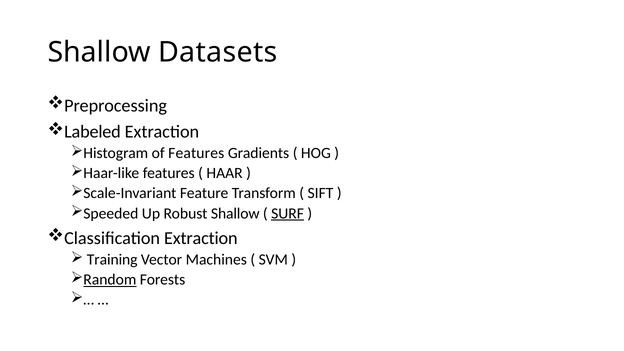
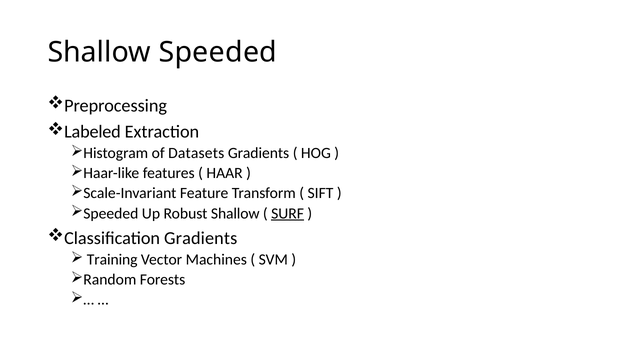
Shallow Datasets: Datasets -> Speeded (218, 52)
of Features: Features -> Datasets (196, 153)
Classification Extraction: Extraction -> Gradients (201, 238)
Random underline: present -> none (110, 280)
